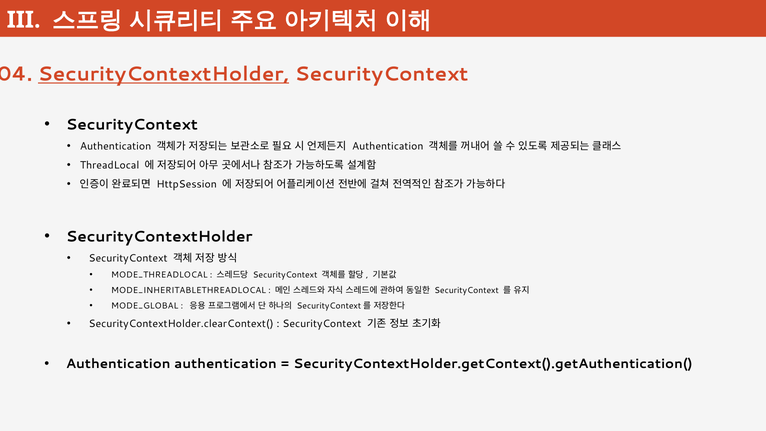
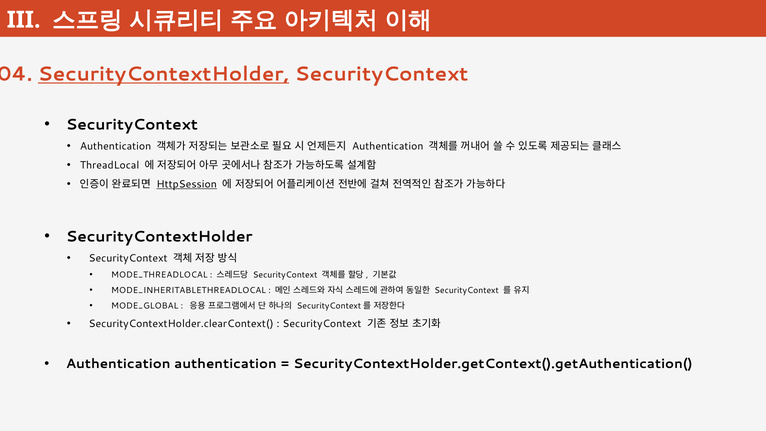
HttpSession underline: none -> present (187, 184)
